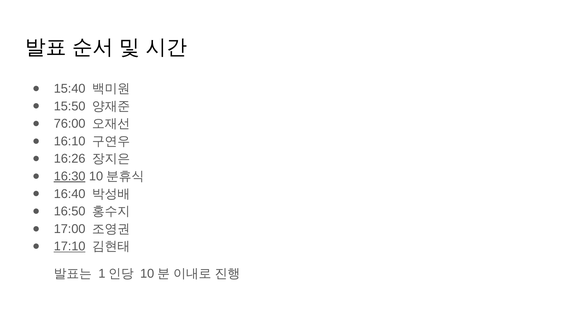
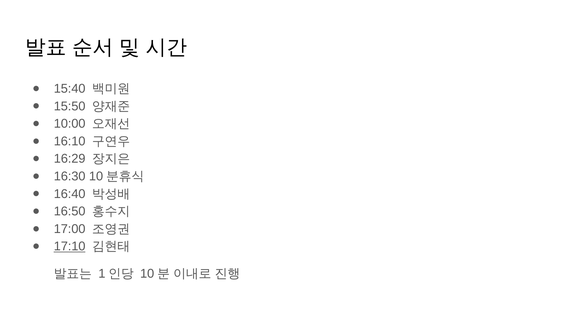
76:00: 76:00 -> 10:00 (70, 124)
16:26: 16:26 -> 16:29 (70, 159)
16:30 underline: present -> none (70, 176)
